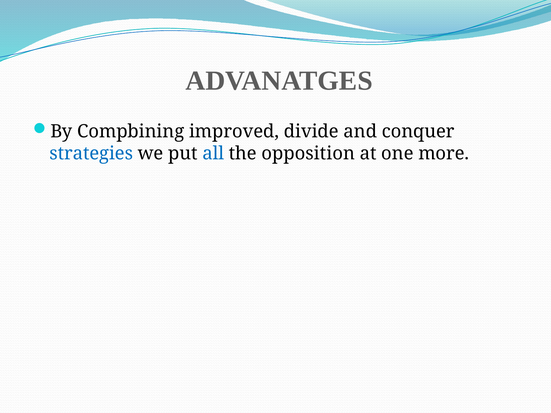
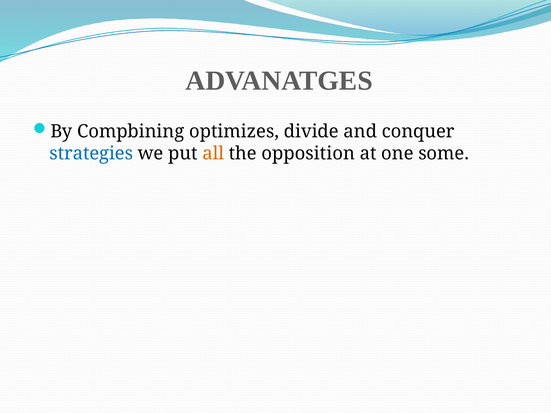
improved: improved -> optimizes (234, 132)
all colour: blue -> orange (213, 154)
more: more -> some (444, 154)
